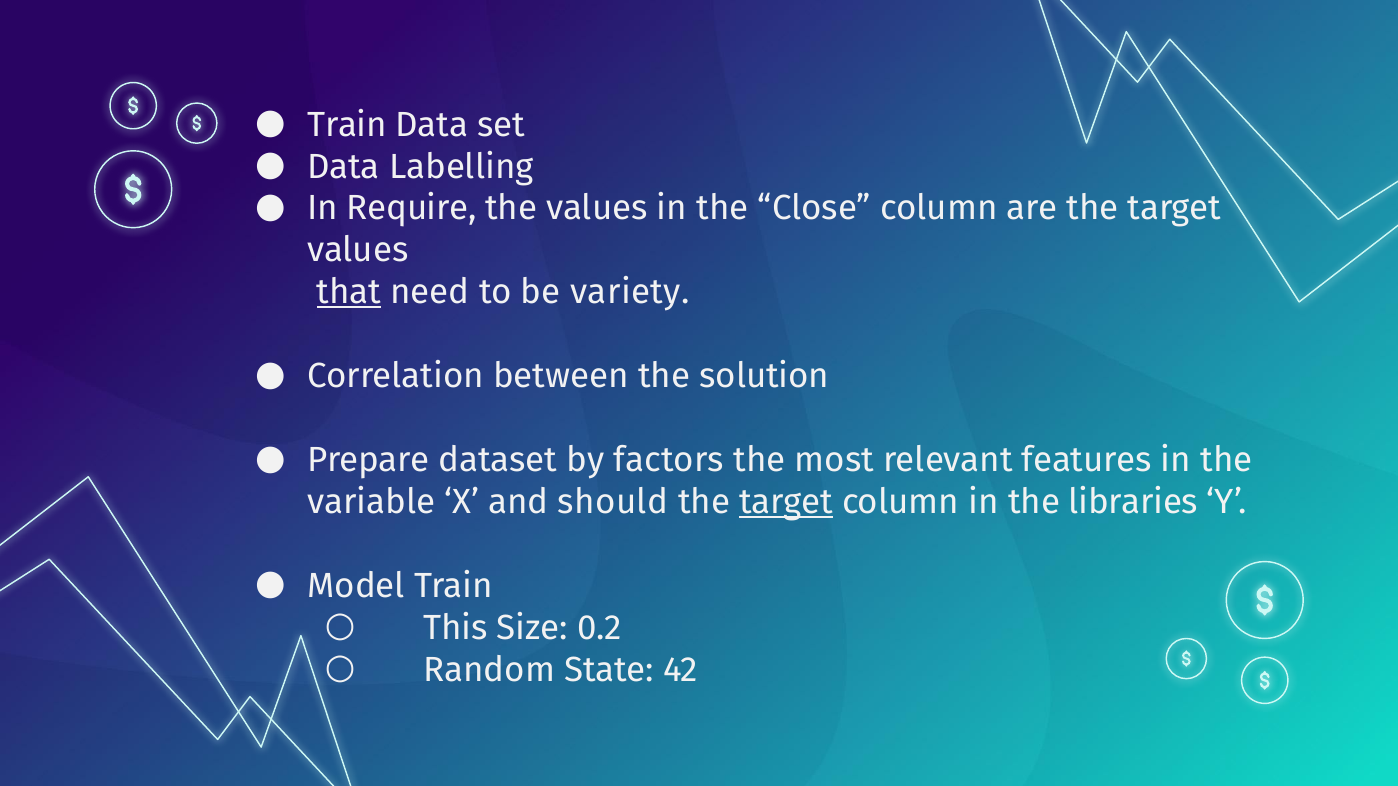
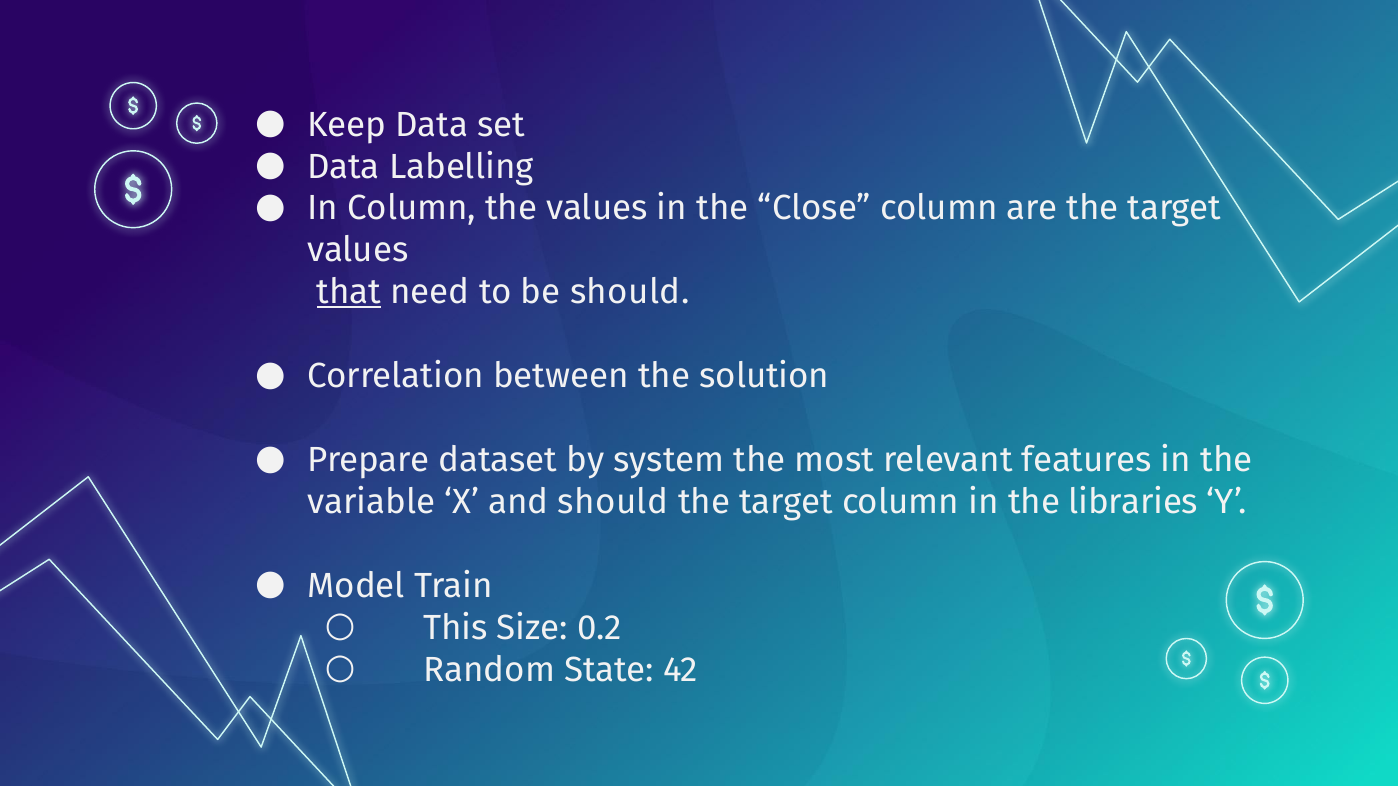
Train: Train -> Keep (347, 125)
In Require: Require -> Column (412, 209)
be variety: variety -> should (630, 292)
factors: factors -> system (669, 460)
target underline: present -> none (786, 502)
